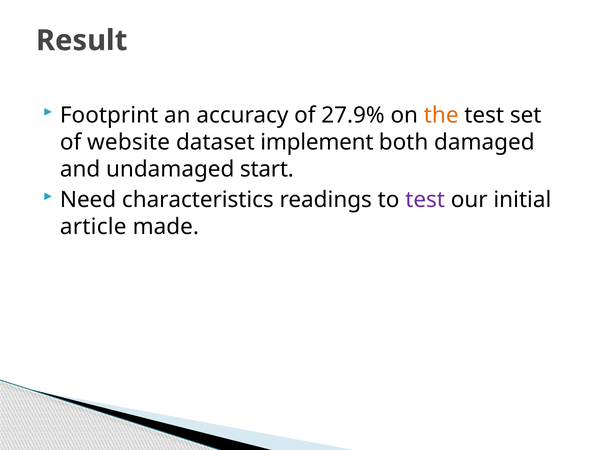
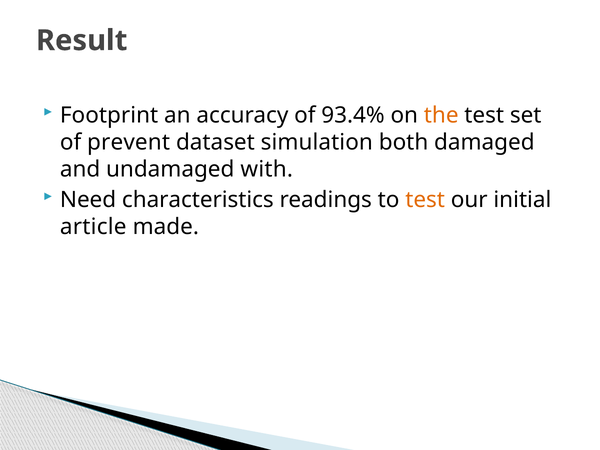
27.9%: 27.9% -> 93.4% (353, 115)
website: website -> prevent (129, 142)
implement: implement -> simulation (317, 142)
start: start -> with (267, 169)
test colour: purple -> orange (425, 200)
